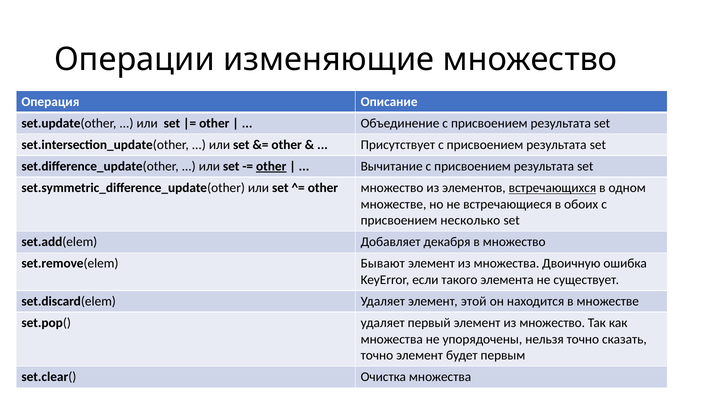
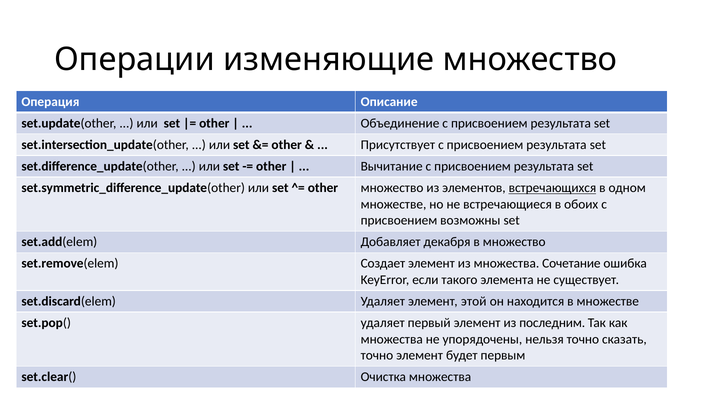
other underline: present -> none (271, 167)
несколько: несколько -> возможны (470, 221)
Бывают: Бывают -> Создает (383, 264)
Двоичную: Двоичную -> Сочетание (571, 264)
из множество: множество -> последним (552, 323)
